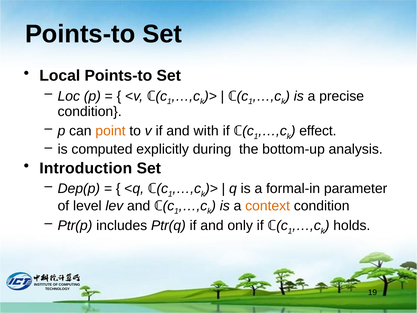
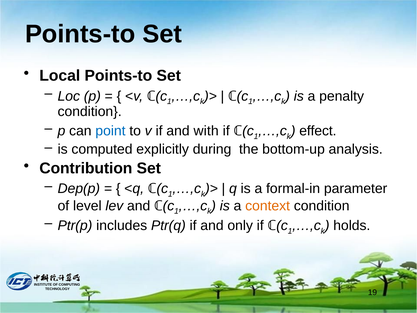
precise: precise -> penalty (342, 96)
point colour: orange -> blue (110, 131)
Introduction: Introduction -> Contribution (86, 168)
